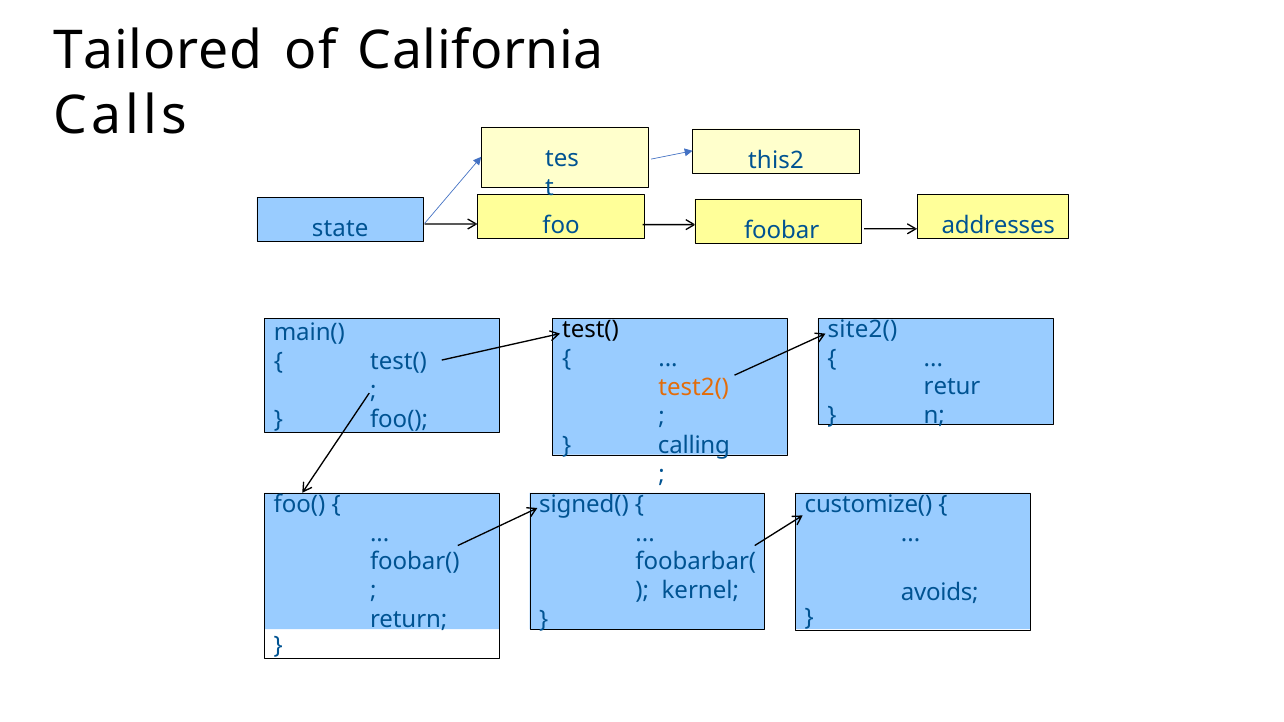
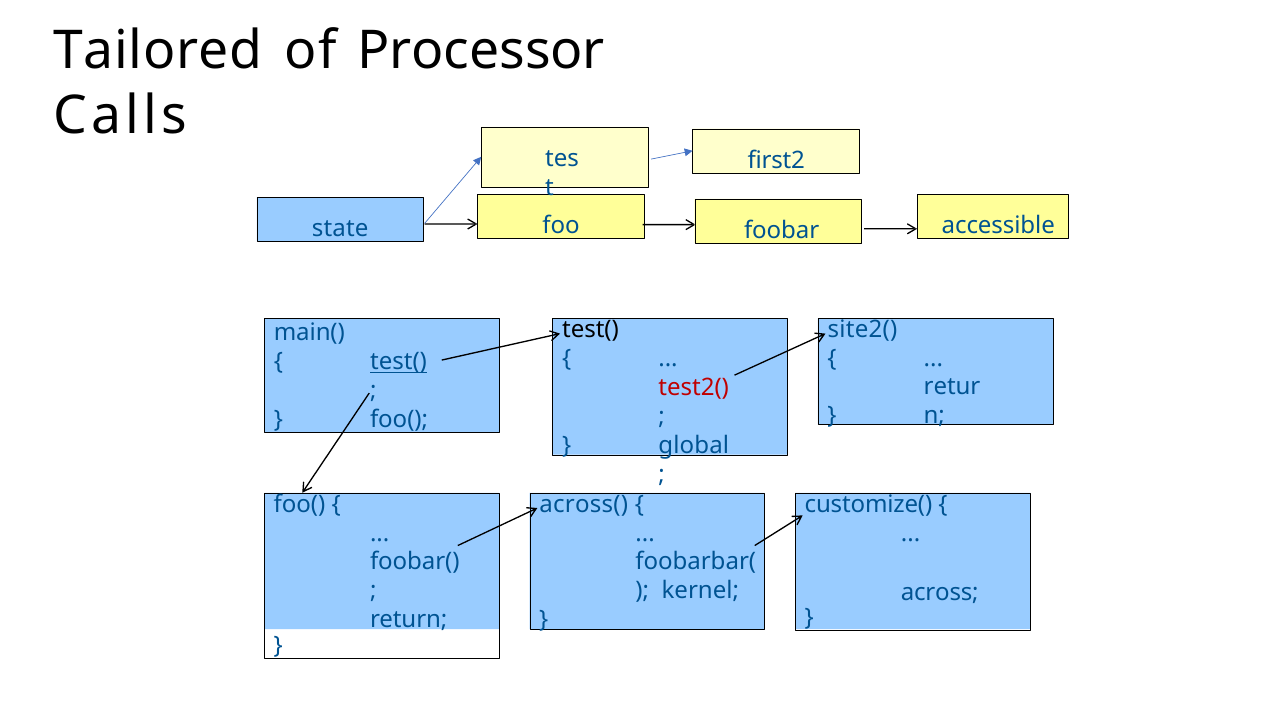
California: California -> Processor (481, 51)
this2: this2 -> first2 (776, 160)
addresses: addresses -> accessible (998, 226)
test( underline: none -> present (399, 362)
test2( colour: orange -> red (694, 388)
calling: calling -> global (694, 446)
signed(: signed( -> across( (584, 504)
avoids: avoids -> across (940, 592)
